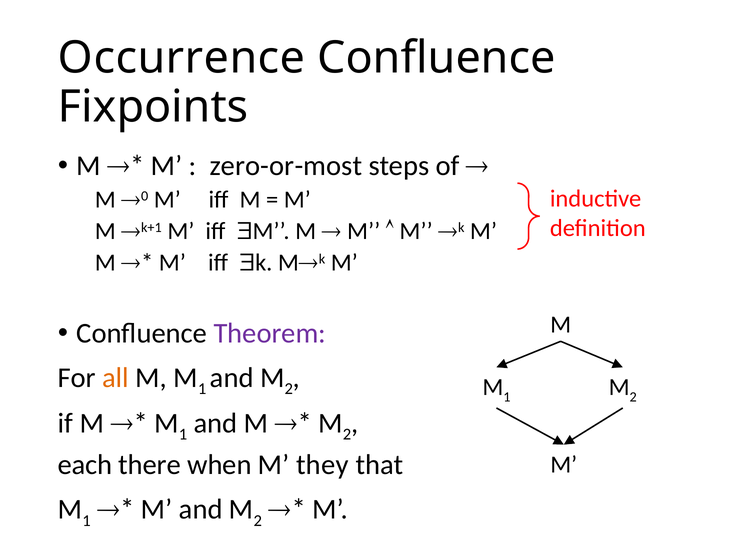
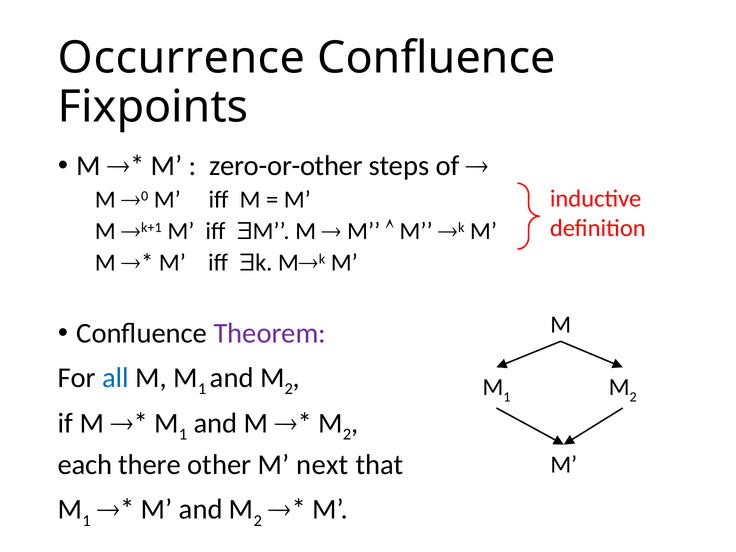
zero-or-most: zero-or-most -> zero-or-other (286, 166)
all colour: orange -> blue (115, 378)
when: when -> other (219, 465)
they: they -> next (322, 465)
